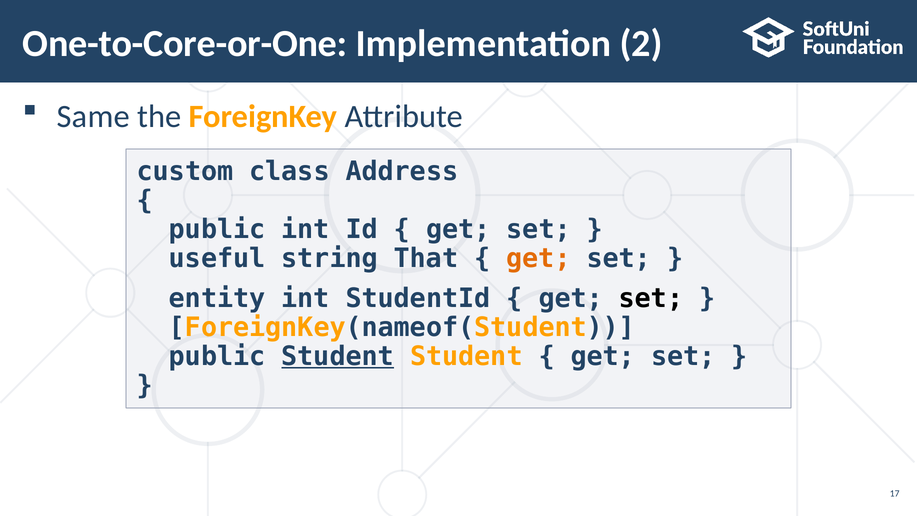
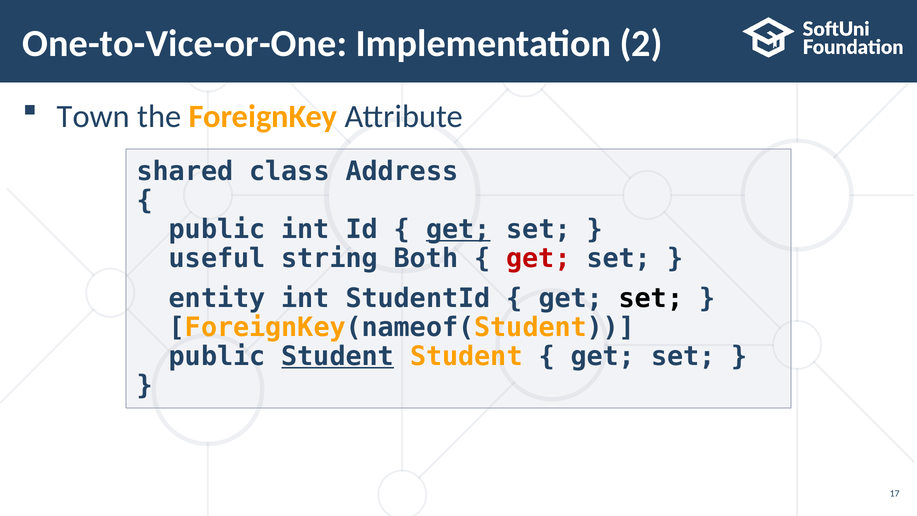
One-to-Core-or-One: One-to-Core-or-One -> One-to-Vice-or-One (185, 43)
Same: Same -> Town (93, 116)
custom: custom -> shared (185, 171)
get underline: none -> present (458, 229)
That: That -> Both (426, 258)
get colour: orange -> red (538, 258)
